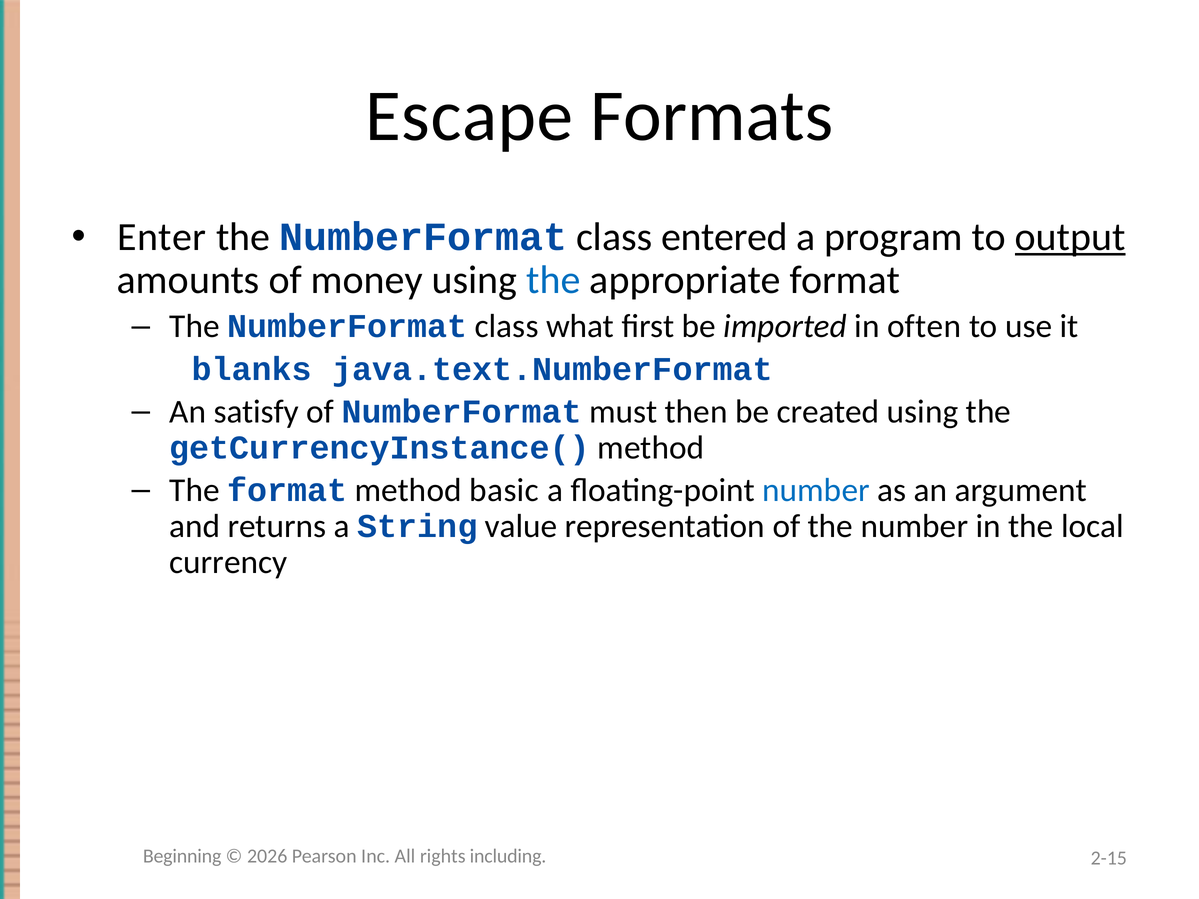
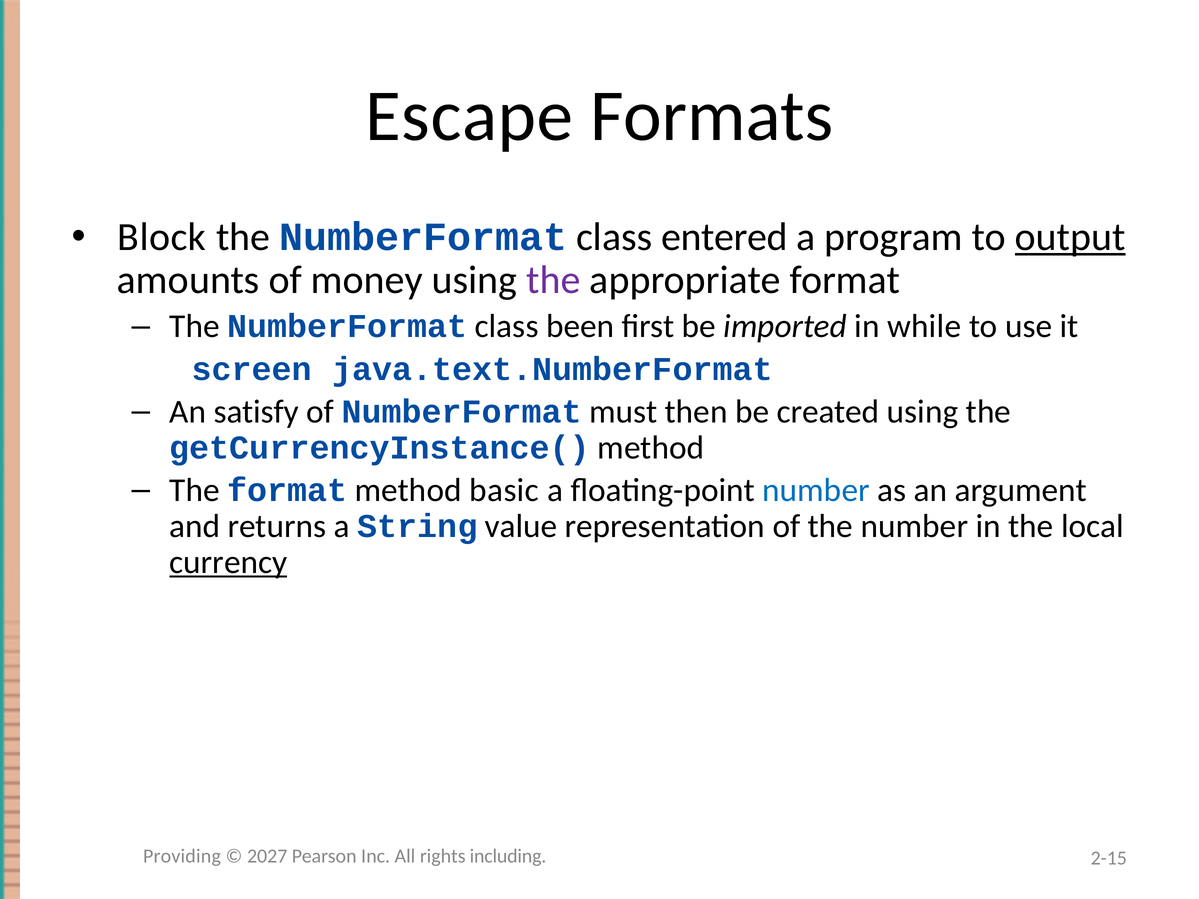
Enter: Enter -> Block (162, 237)
the colour: blue -> purple (553, 280)
what: what -> been (580, 327)
often: often -> while (924, 327)
blanks: blanks -> screen (252, 369)
currency underline: none -> present (228, 562)
Beginning: Beginning -> Providing (182, 857)
2026: 2026 -> 2027 (267, 857)
